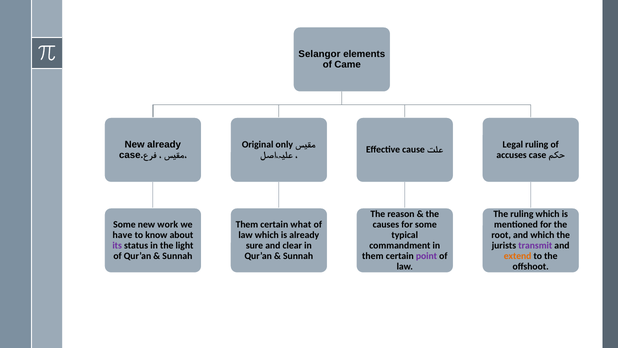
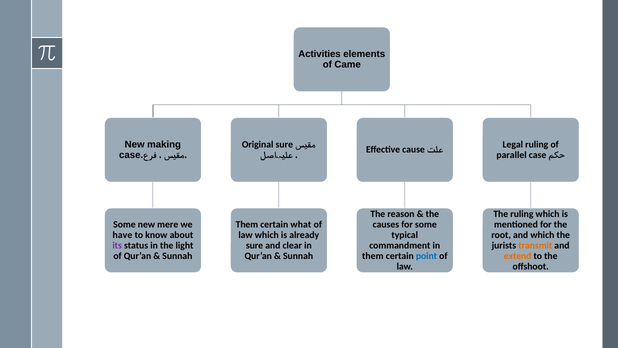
Selangor: Selangor -> Activities (320, 54)
New already: already -> making (164, 144)
Original only: only -> sure (284, 144)
accuses: accuses -> parallel (512, 155)
work: work -> mere (168, 224)
transmit colour: purple -> orange (535, 245)
point colour: purple -> blue (426, 256)
